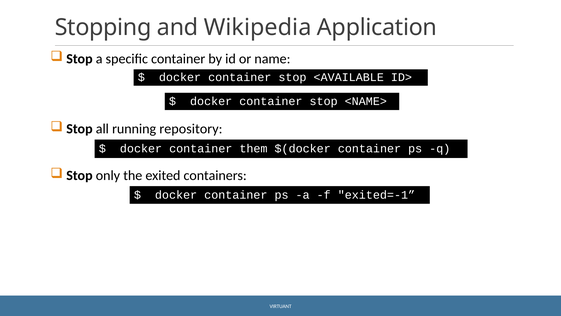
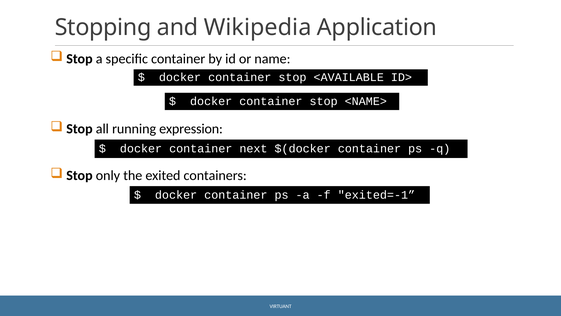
repository: repository -> expression (191, 129)
them: them -> next (253, 148)
